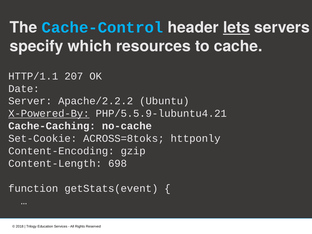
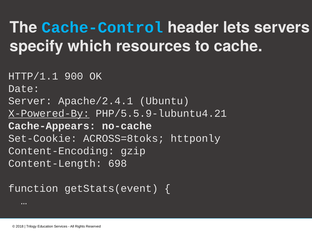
lets underline: present -> none (236, 28)
207: 207 -> 900 (74, 76)
Apache/2.2.2: Apache/2.2.2 -> Apache/2.4.1 (96, 101)
Cache-Caching: Cache-Caching -> Cache-Appears (52, 126)
